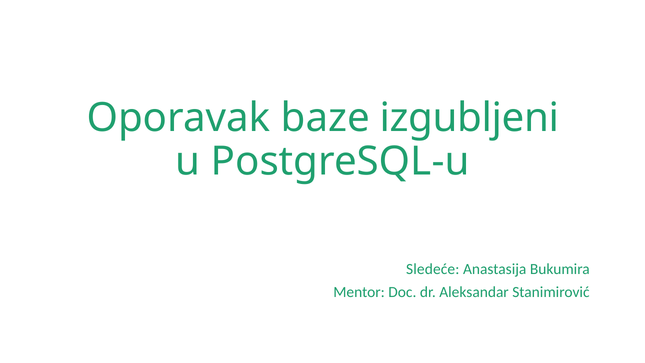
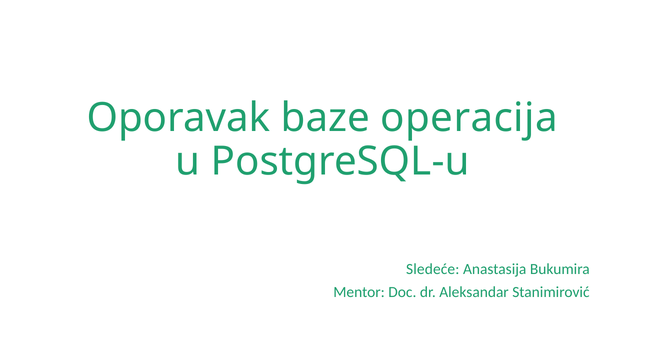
izgubljeni: izgubljeni -> operacija (469, 118)
